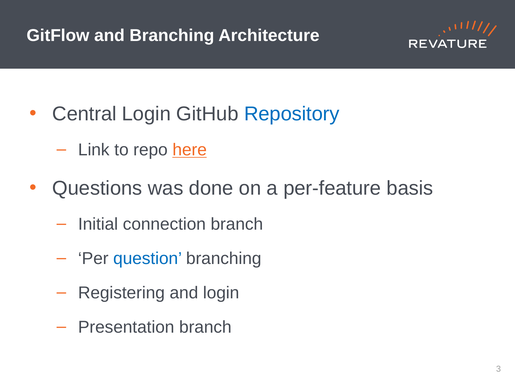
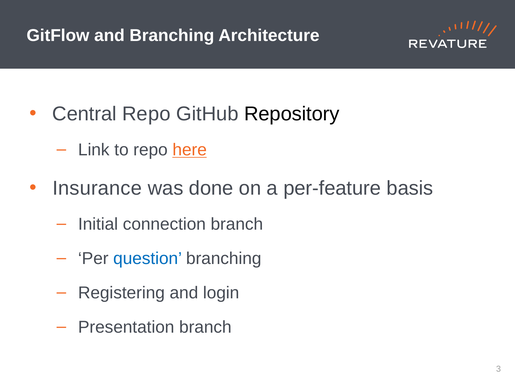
Central Login: Login -> Repo (146, 114)
Repository colour: blue -> black (292, 114)
Questions: Questions -> Insurance (97, 188)
